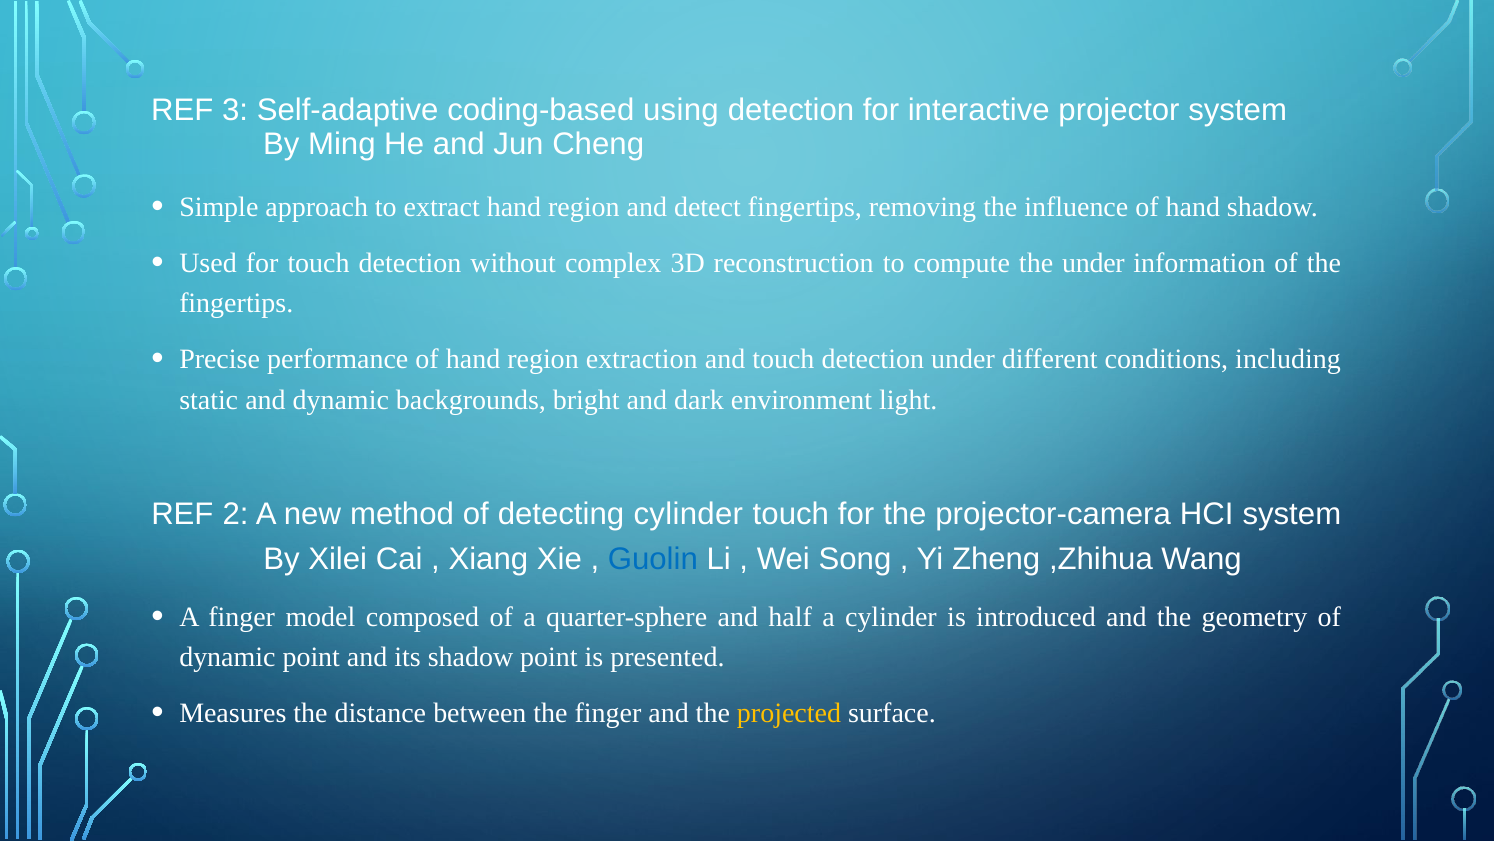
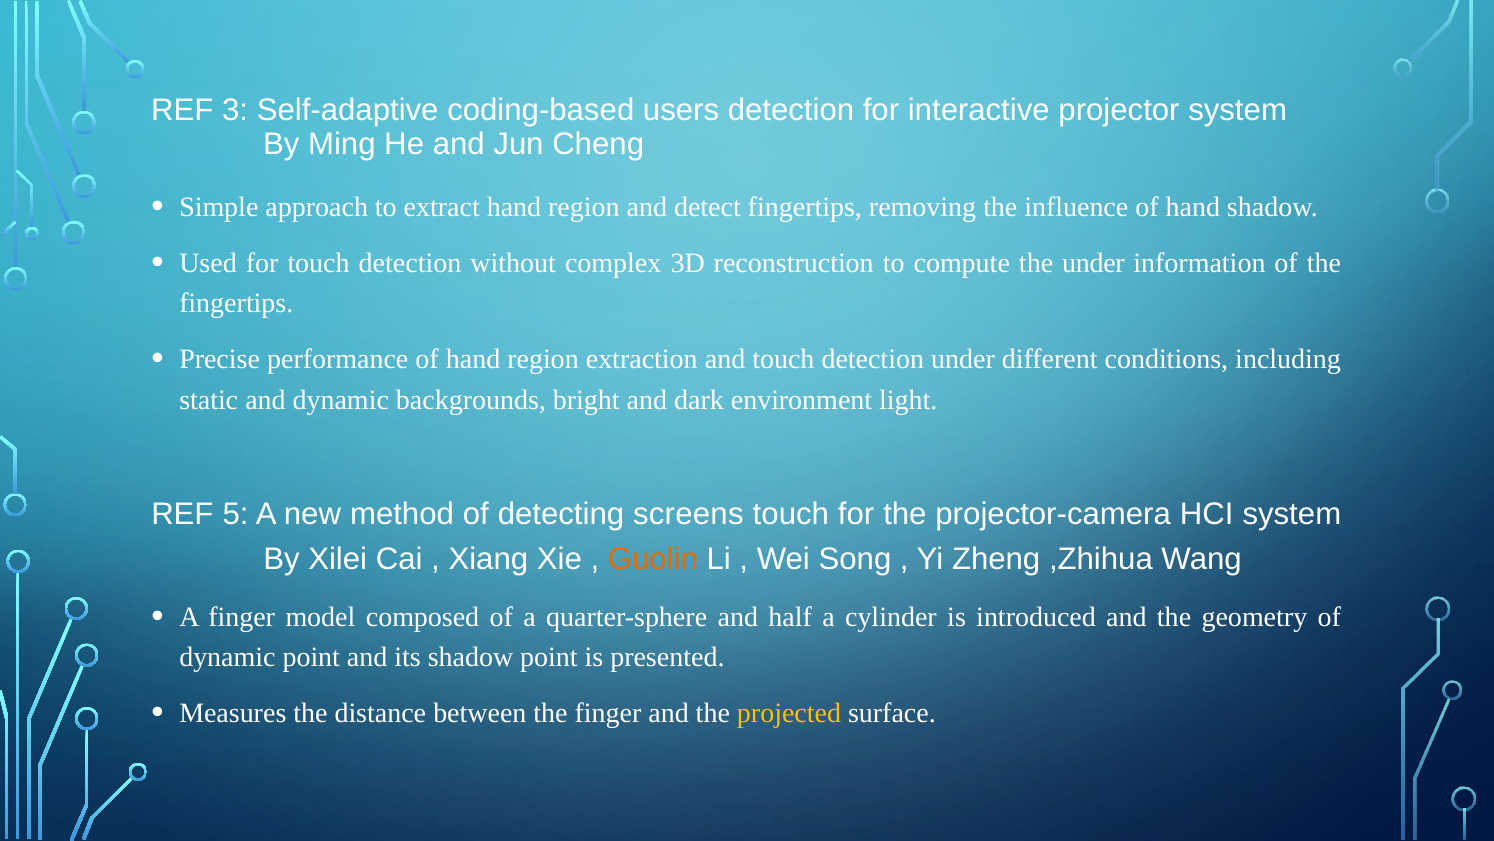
using: using -> users (681, 110)
2: 2 -> 5 (236, 514)
detecting cylinder: cylinder -> screens (688, 514)
Guolin colour: blue -> orange (653, 559)
